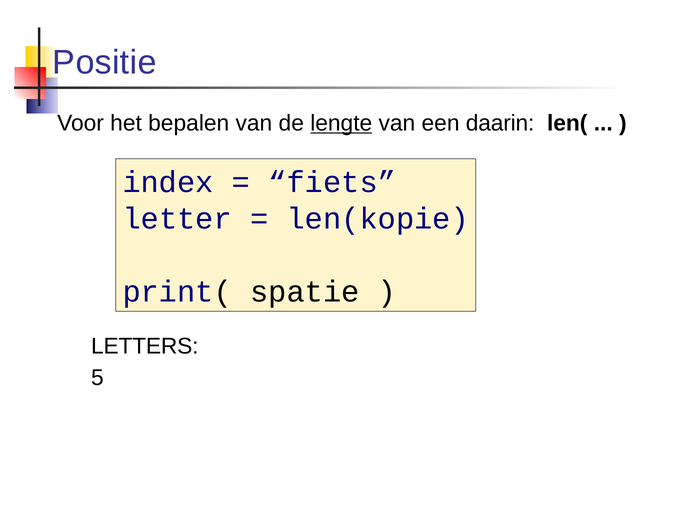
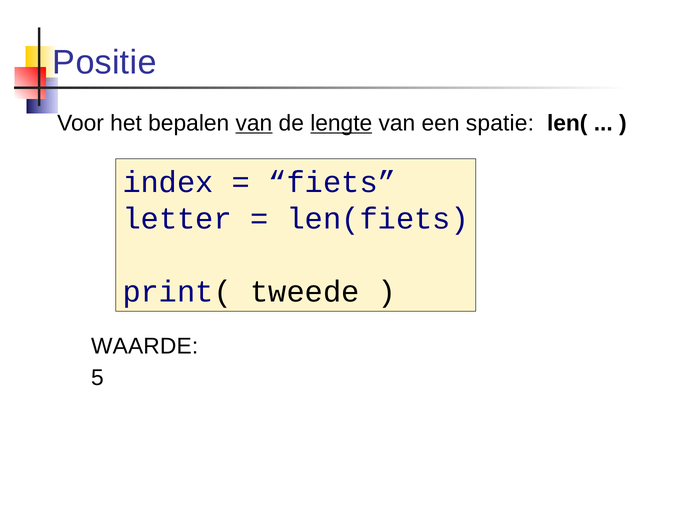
van underline: none -> present (254, 123)
daarin: daarin -> spatie (500, 123)
len(kopie: len(kopie -> len(fiets (378, 219)
spatie: spatie -> tweede (305, 292)
LETTERS: LETTERS -> WAARDE (145, 346)
